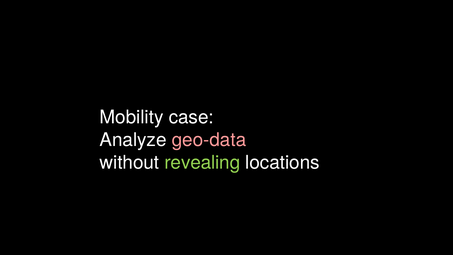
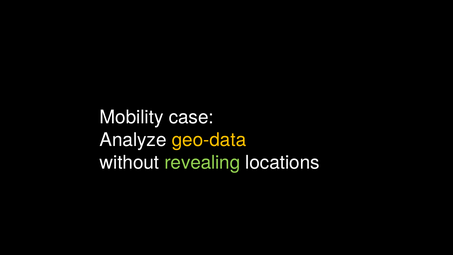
geo-data colour: pink -> yellow (209, 140)
